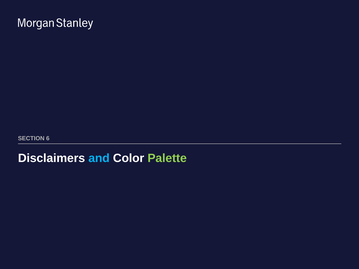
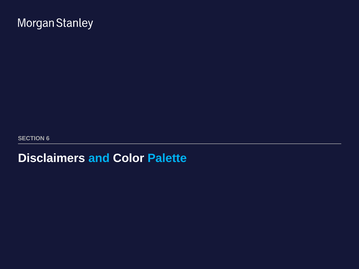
Palette colour: light green -> light blue (167, 158)
